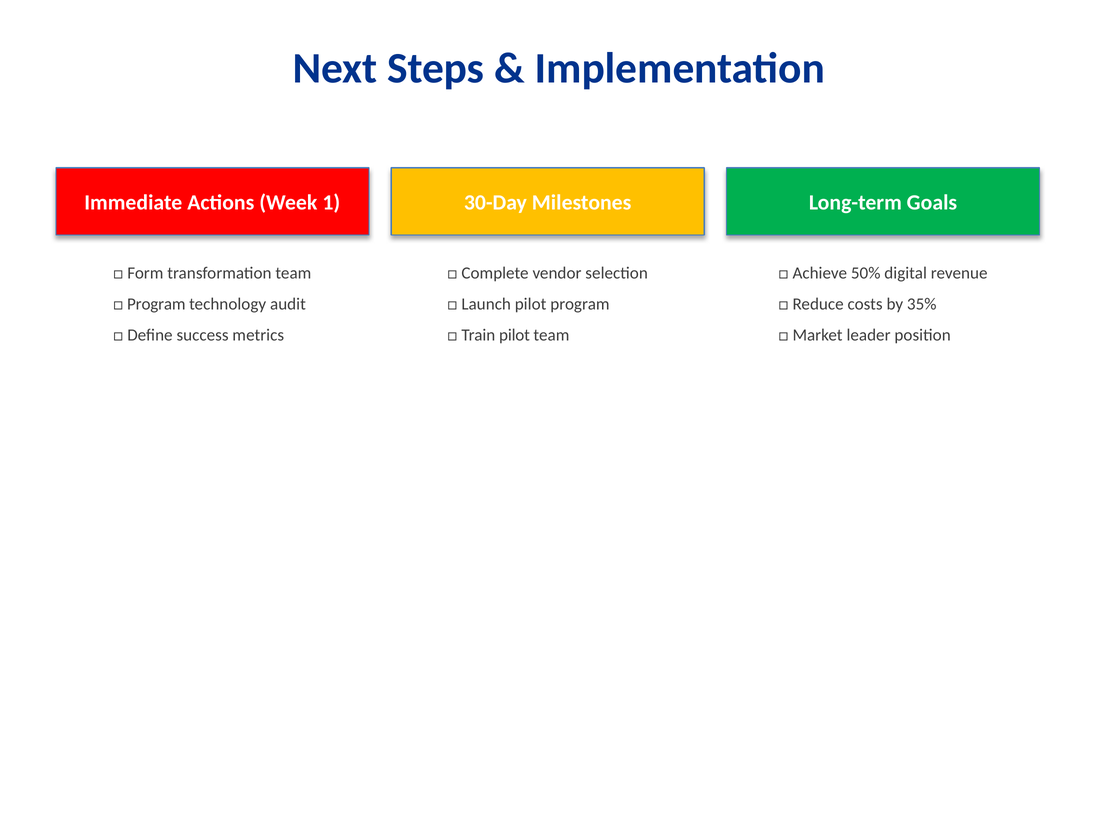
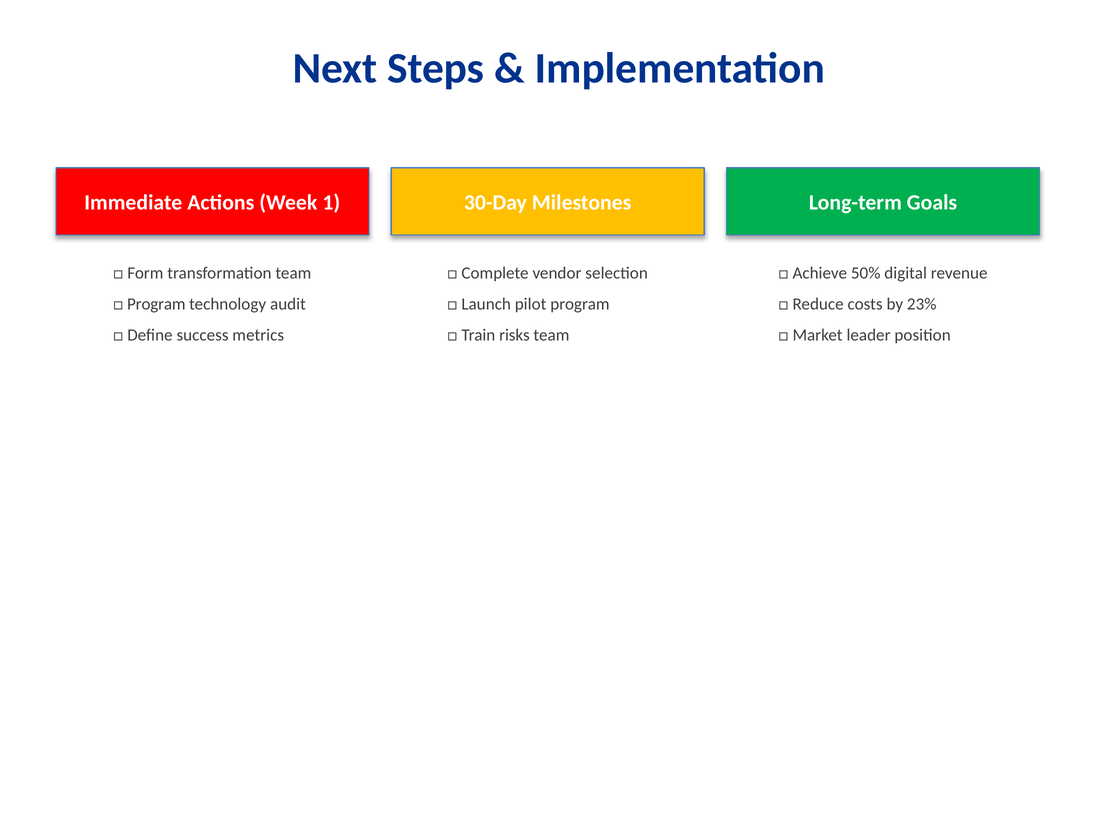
35%: 35% -> 23% (922, 304)
Train pilot: pilot -> risks (514, 335)
